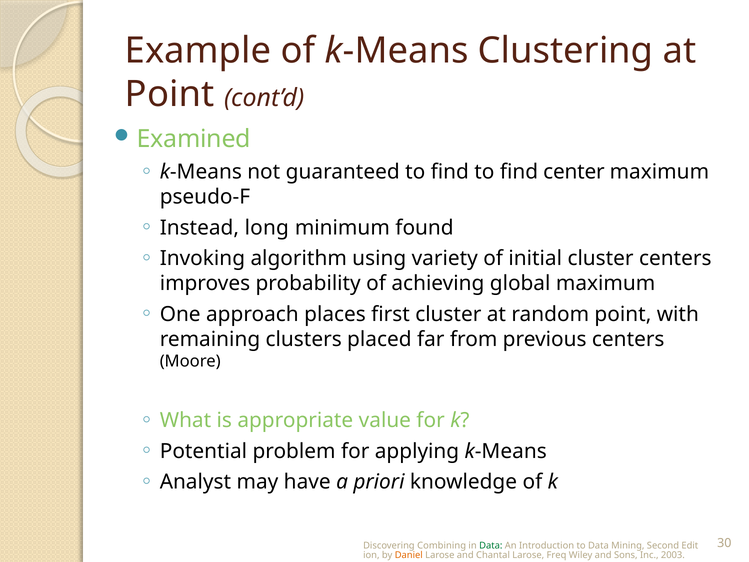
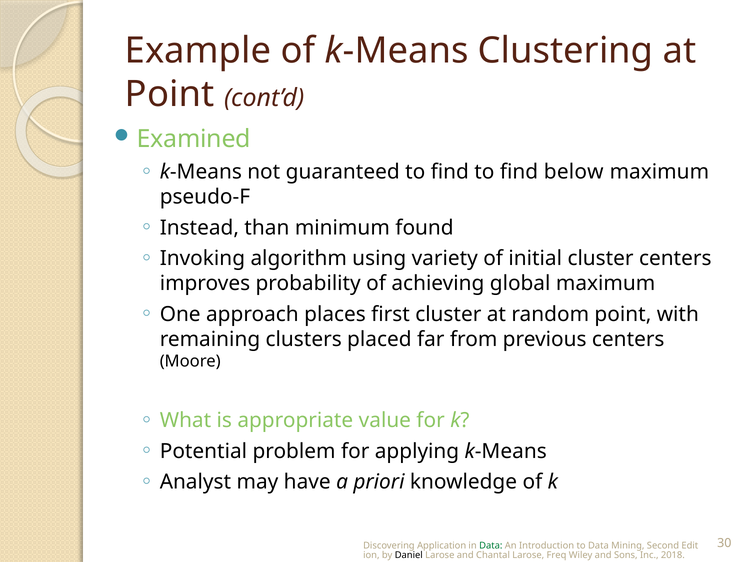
center: center -> below (574, 172)
long: long -> than (267, 228)
Combining: Combining -> Application (442, 545)
Daniel colour: orange -> black (409, 555)
2003: 2003 -> 2018 (673, 555)
